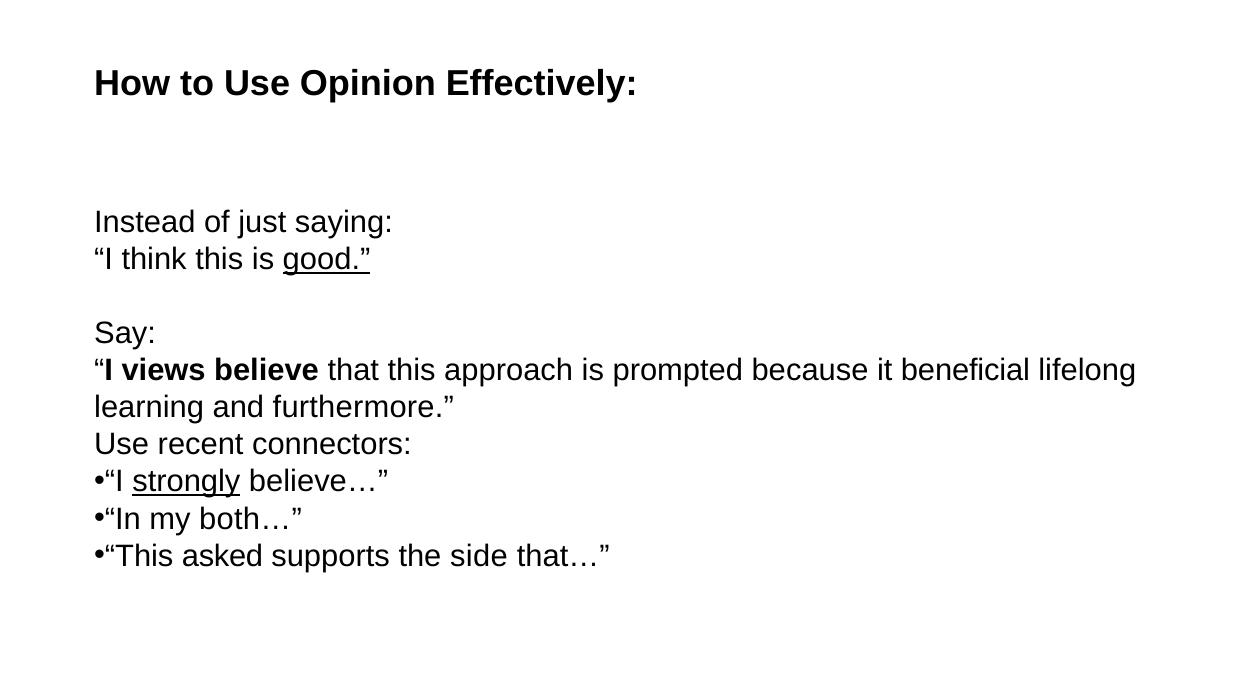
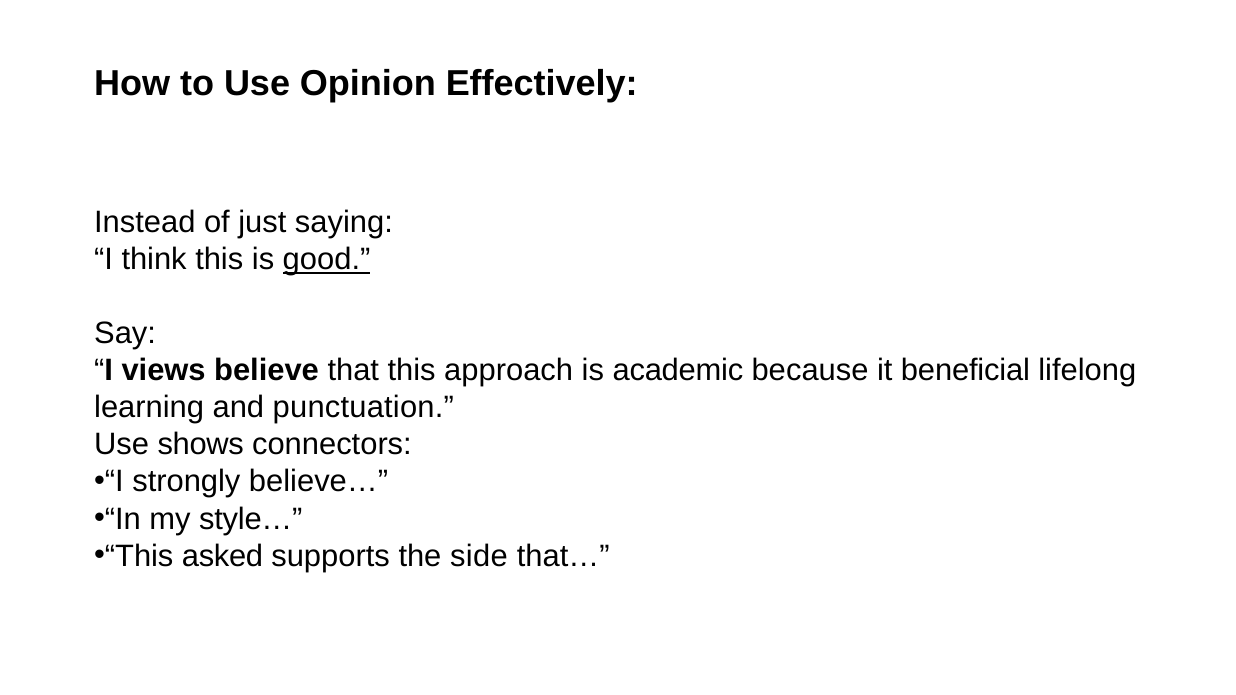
prompted: prompted -> academic (678, 371)
furthermore: furthermore -> punctuation (363, 408)
recent: recent -> shows (201, 445)
strongly underline: present -> none (186, 482)
both…: both… -> style… (251, 519)
